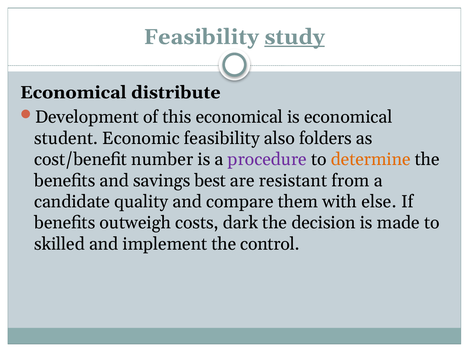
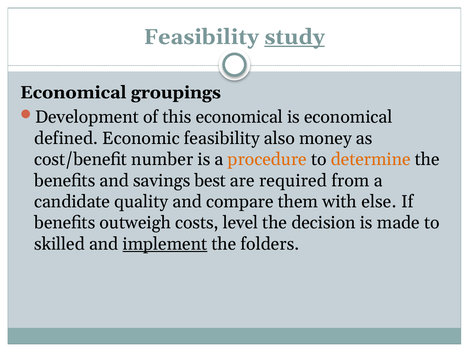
distribute: distribute -> groupings (176, 92)
student: student -> defined (66, 138)
folders: folders -> money (325, 138)
procedure colour: purple -> orange (267, 159)
resistant: resistant -> required (293, 180)
dark: dark -> level (240, 223)
implement underline: none -> present (165, 244)
control: control -> folders (270, 244)
